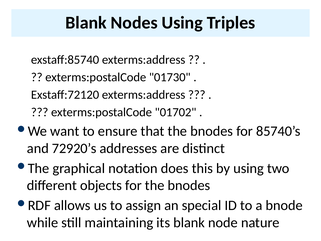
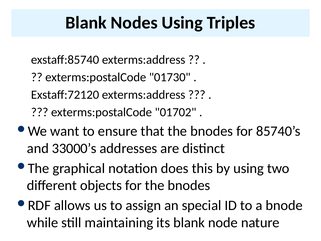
72920’s: 72920’s -> 33000’s (74, 148)
